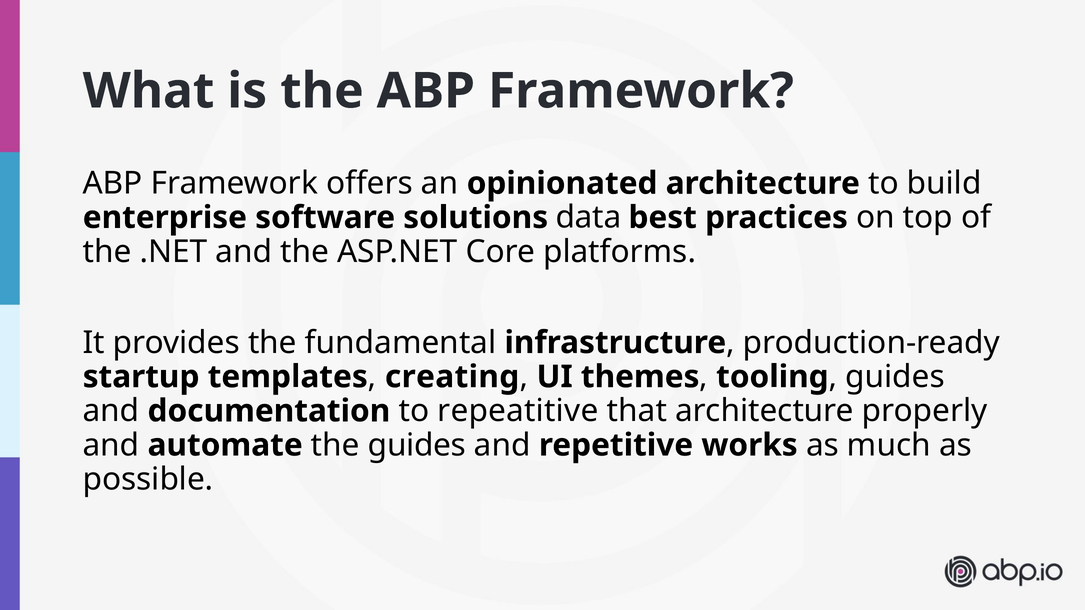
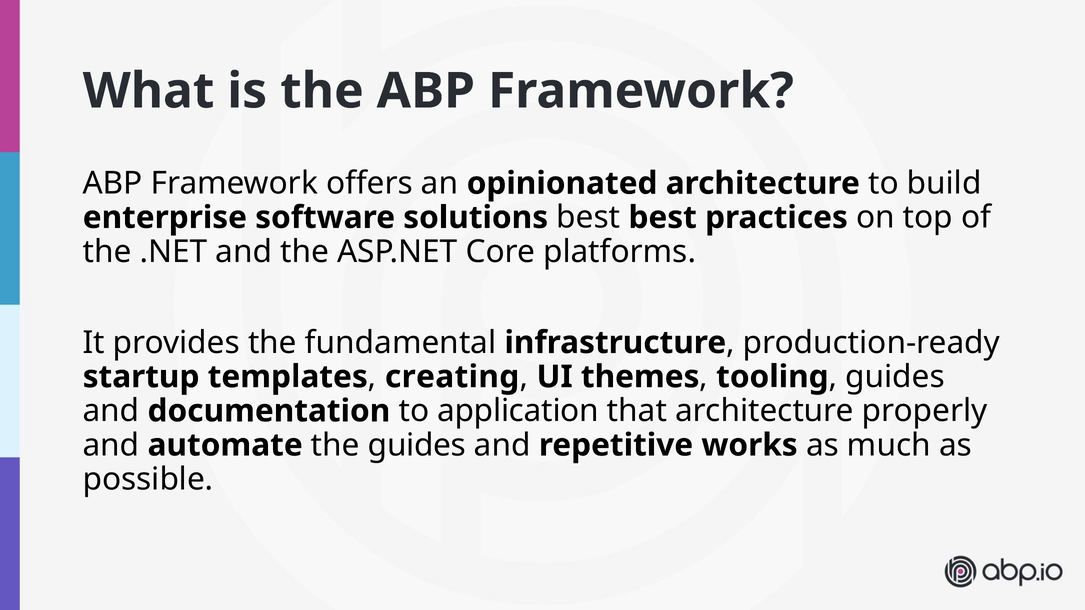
solutions data: data -> best (588, 218)
repeatitive: repeatitive -> application (518, 411)
